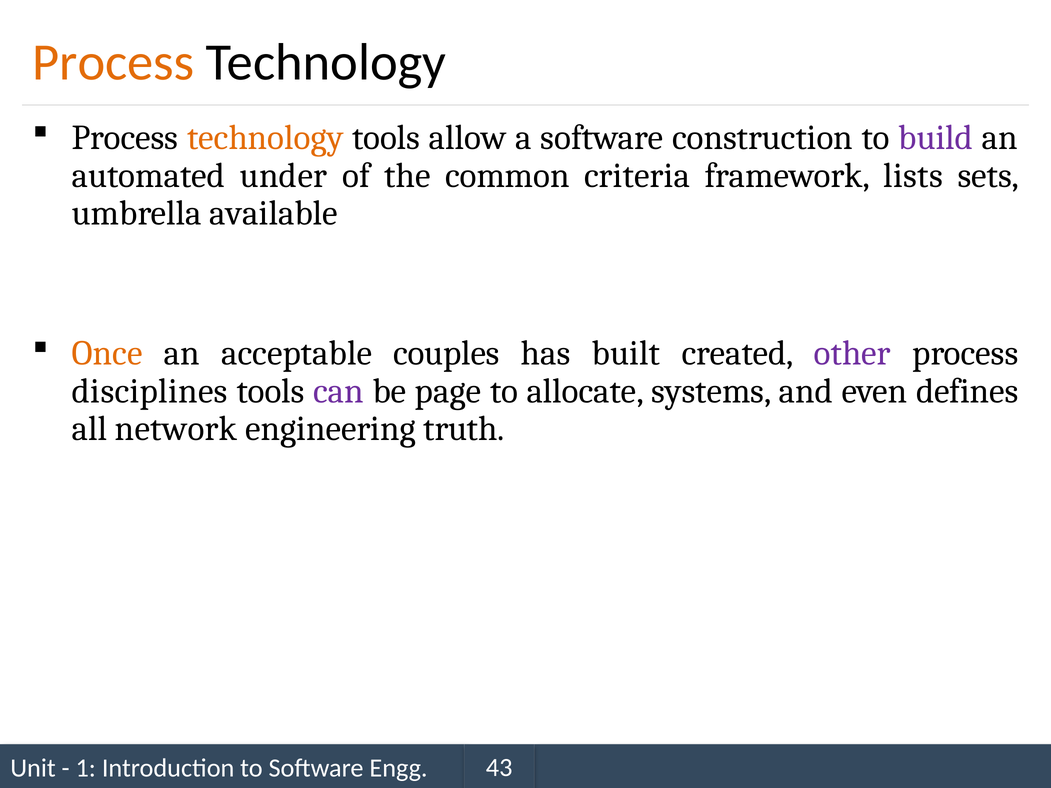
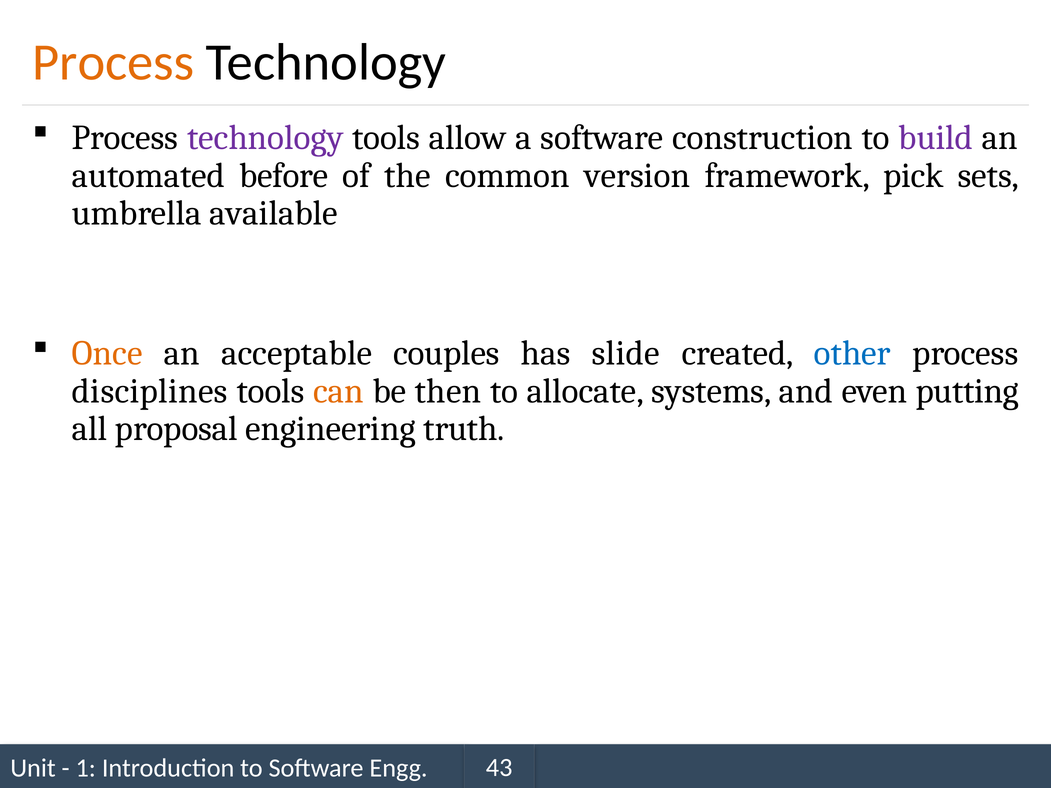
technology colour: orange -> purple (265, 138)
under: under -> before (284, 176)
criteria: criteria -> version (637, 176)
lists: lists -> pick (913, 176)
built: built -> slide (626, 353)
other colour: purple -> blue (852, 353)
can colour: purple -> orange (339, 391)
page: page -> then (448, 391)
defines: defines -> putting (967, 391)
network: network -> proposal (176, 429)
